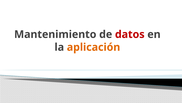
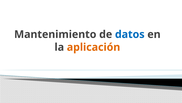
datos colour: red -> blue (130, 34)
